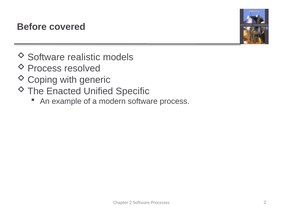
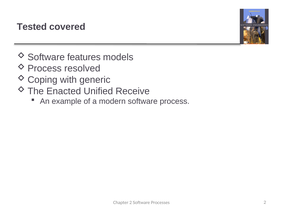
Before: Before -> Tested (32, 27)
realistic: realistic -> features (84, 57)
Specific: Specific -> Receive (133, 91)
